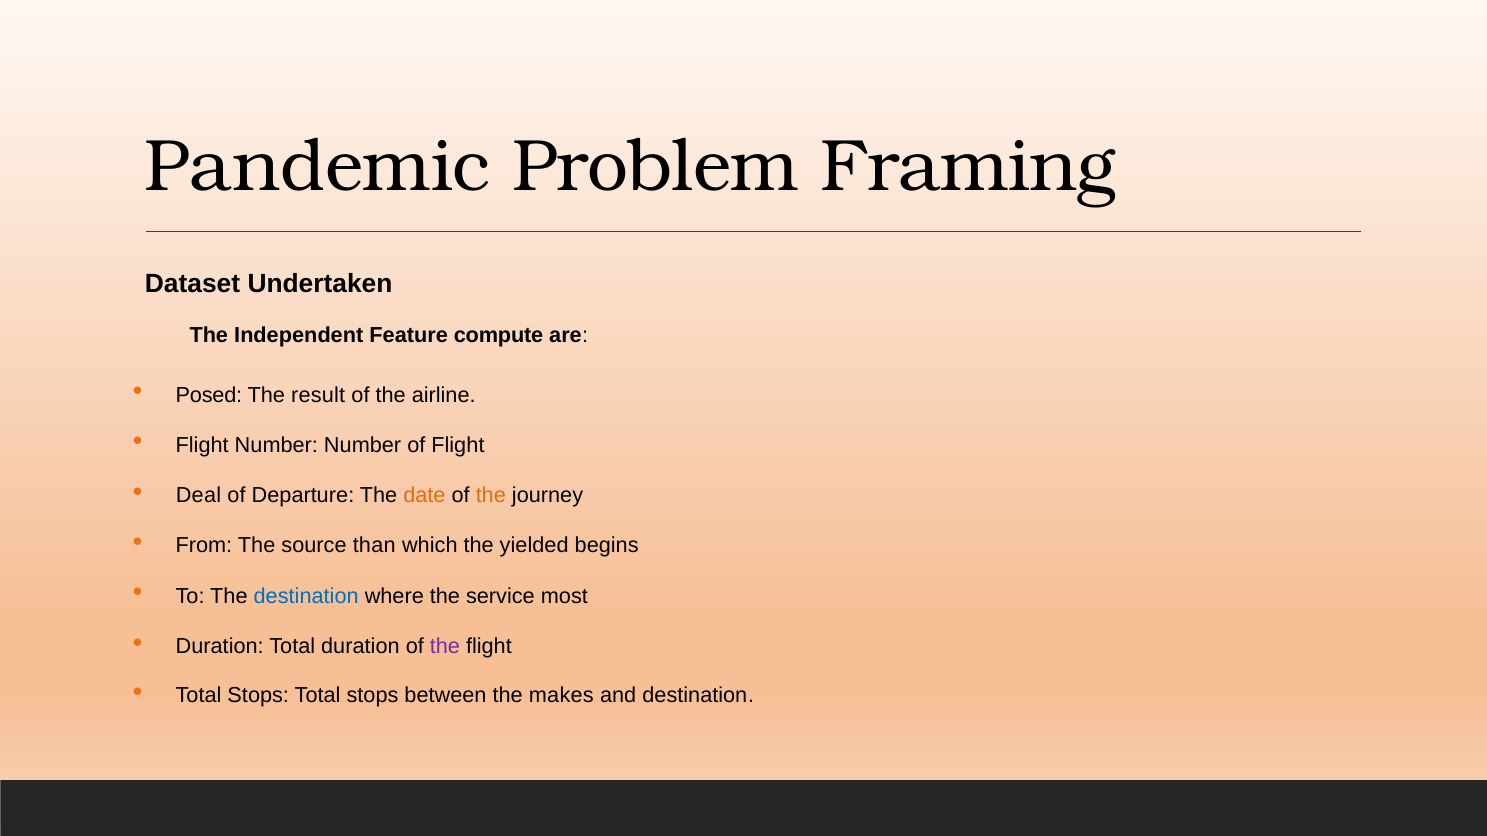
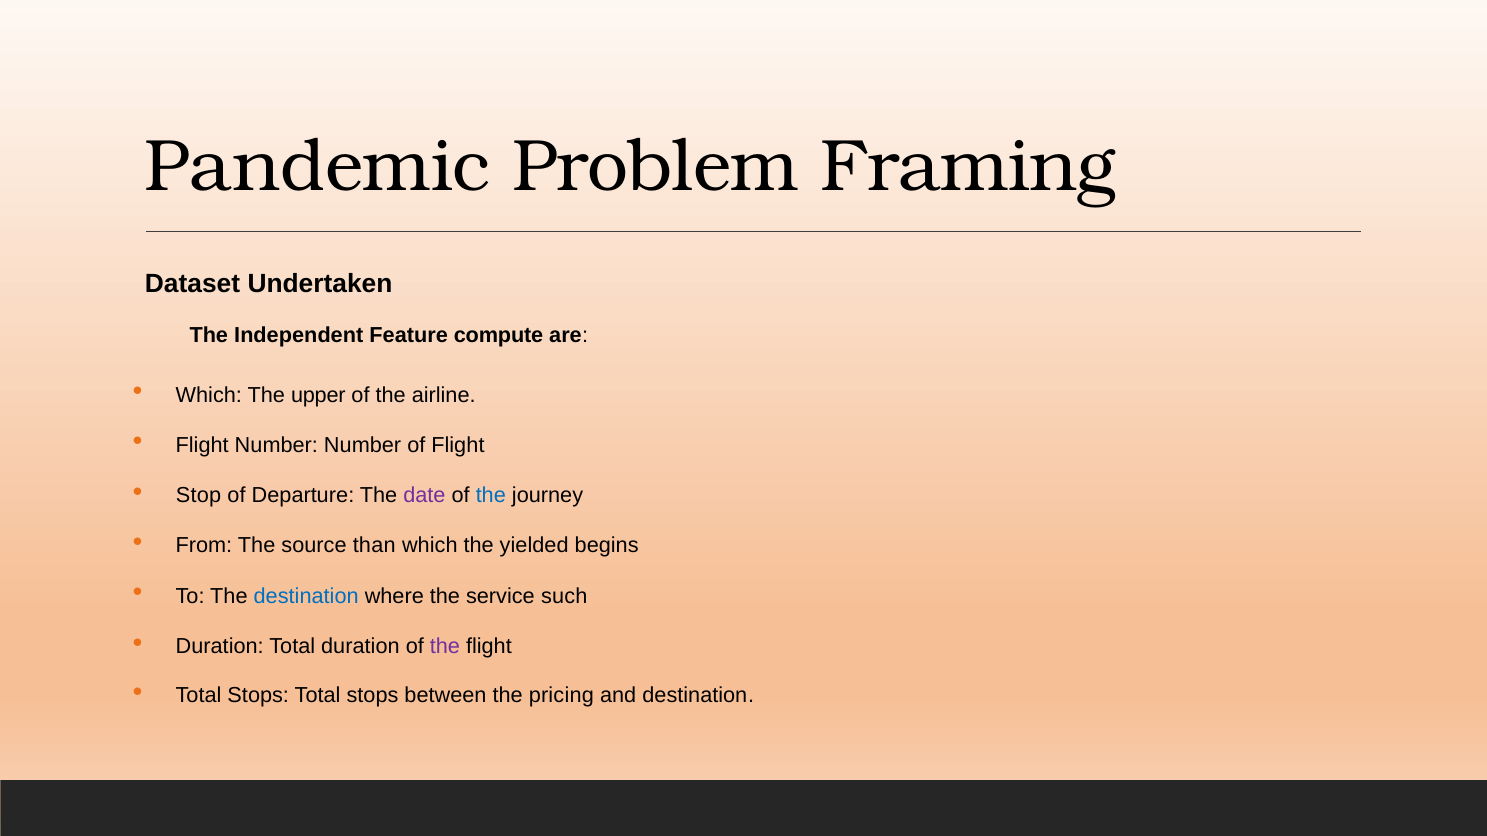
Posed: Posed -> Which (209, 395)
result: result -> upper (318, 395)
Deal: Deal -> Stop (198, 496)
date colour: orange -> purple (424, 496)
the colour: orange -> blue (491, 496)
most: most -> such (564, 596)
makes: makes -> pricing (561, 696)
